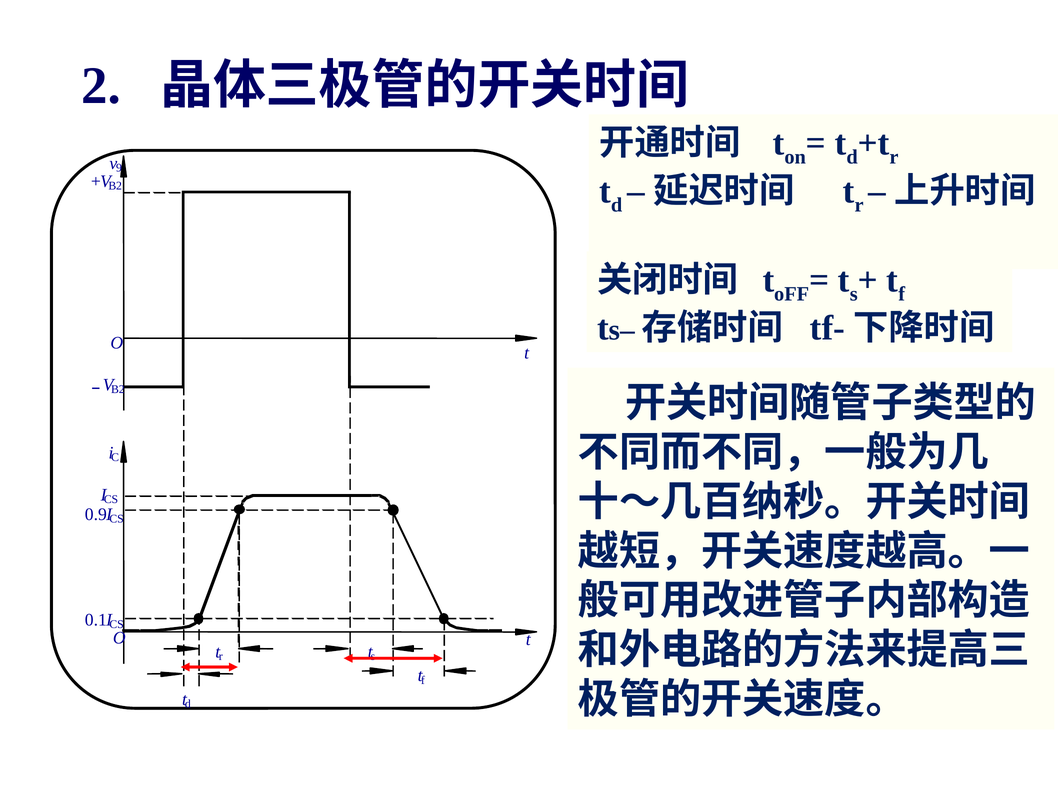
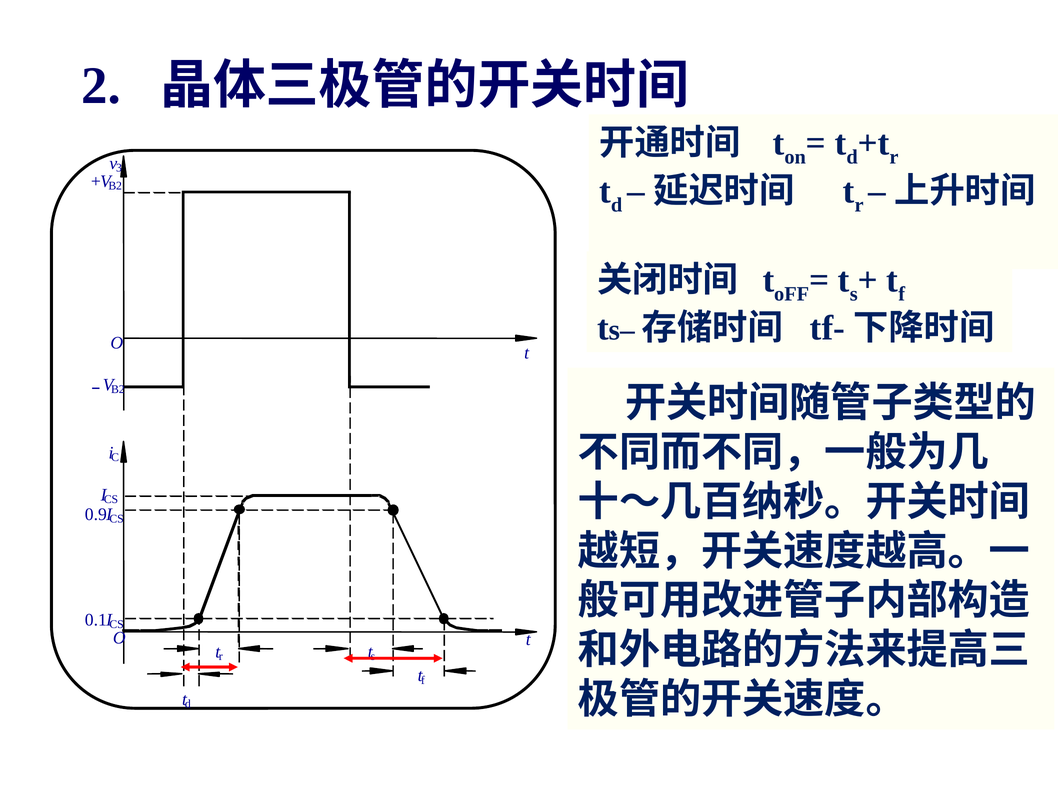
9: 9 -> 3 (119, 168)
